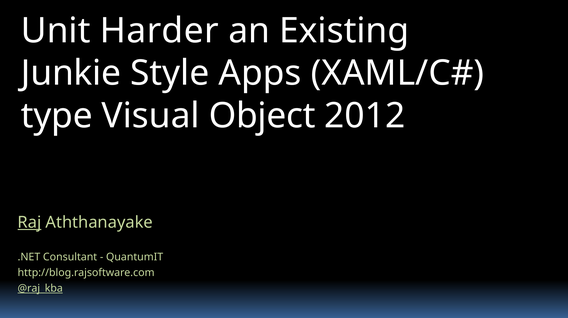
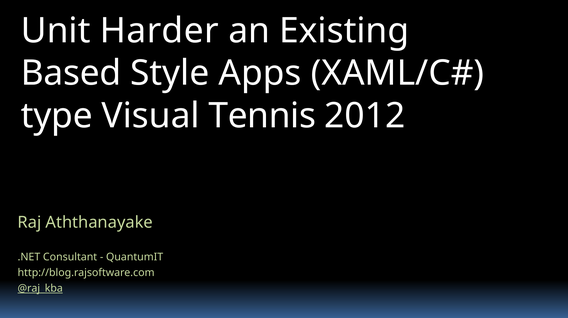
Junkie: Junkie -> Based (71, 73)
Object: Object -> Tennis (262, 116)
Raj underline: present -> none (29, 222)
